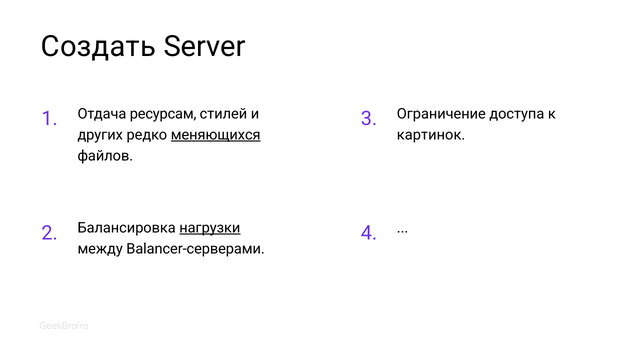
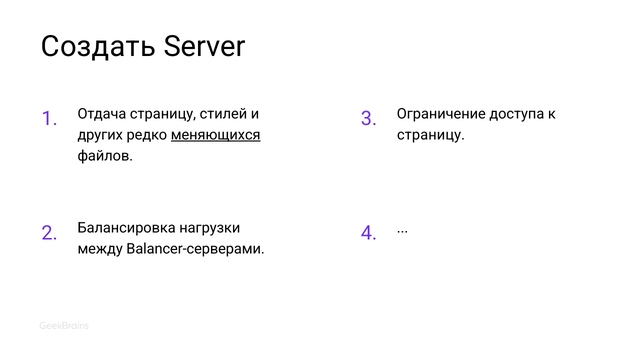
Отдача ресурсам: ресурсам -> страницу (163, 114)
картинок: картинок -> страницу (431, 135)
нагрузки underline: present -> none (210, 228)
